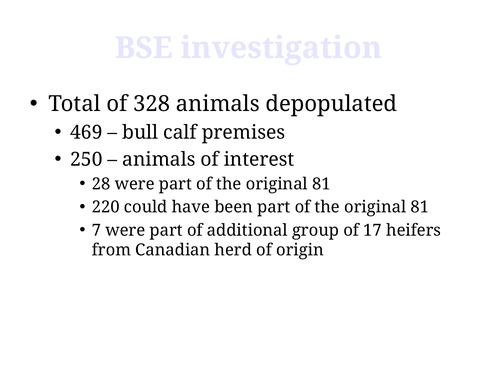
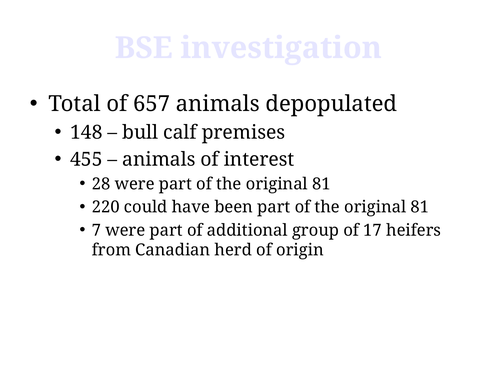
328: 328 -> 657 (152, 104)
469: 469 -> 148 (86, 133)
250: 250 -> 455 (86, 160)
